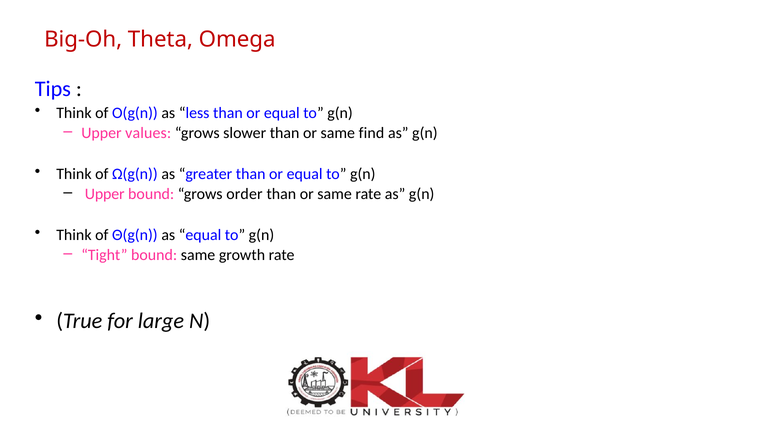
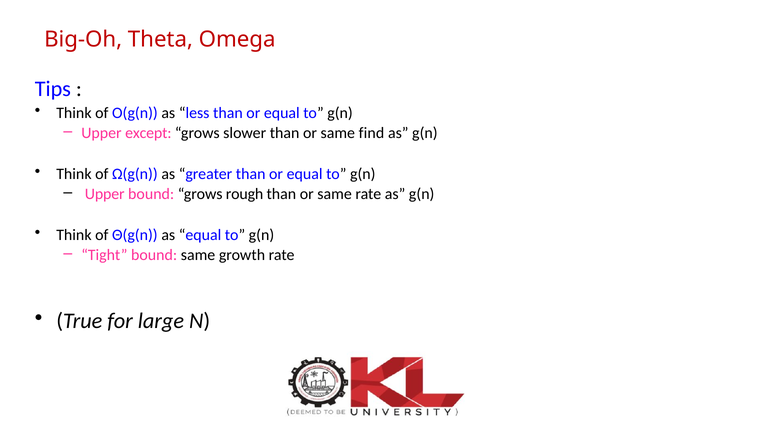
values: values -> except (148, 133)
order: order -> rough (245, 194)
